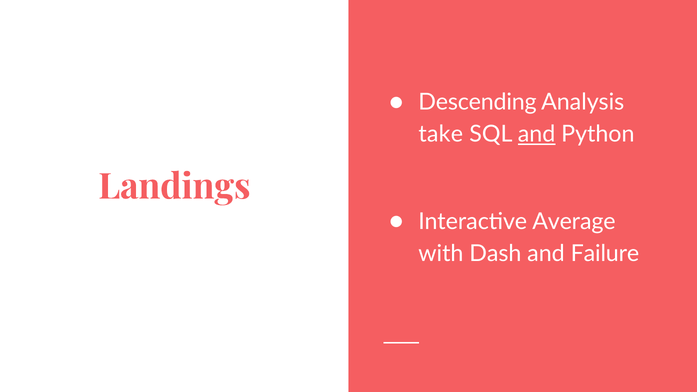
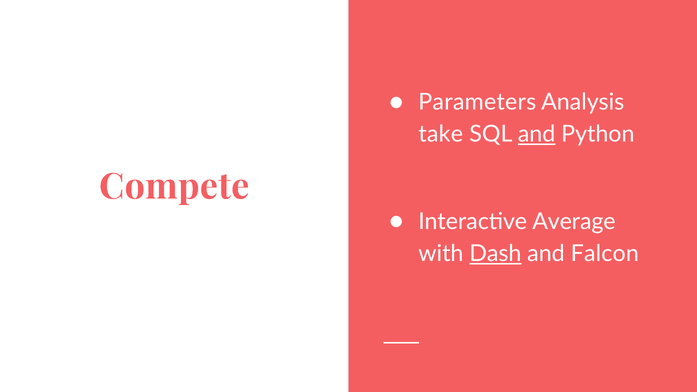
Descending: Descending -> Parameters (477, 102)
Landings: Landings -> Compete (174, 187)
Dash underline: none -> present (495, 254)
Failure: Failure -> Falcon (605, 254)
